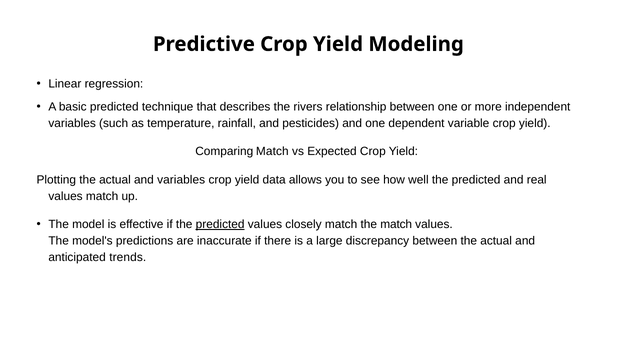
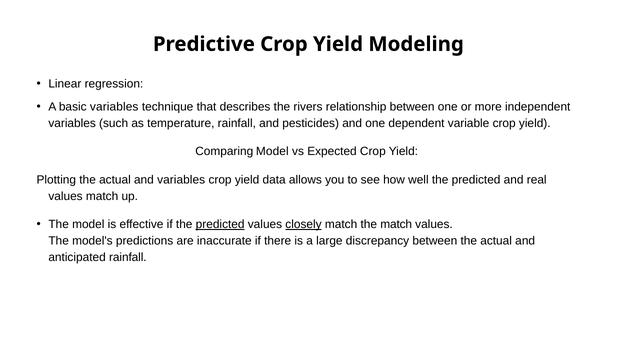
basic predicted: predicted -> variables (114, 107)
Comparing Match: Match -> Model (272, 152)
closely underline: none -> present (304, 224)
anticipated trends: trends -> rainfall (128, 257)
